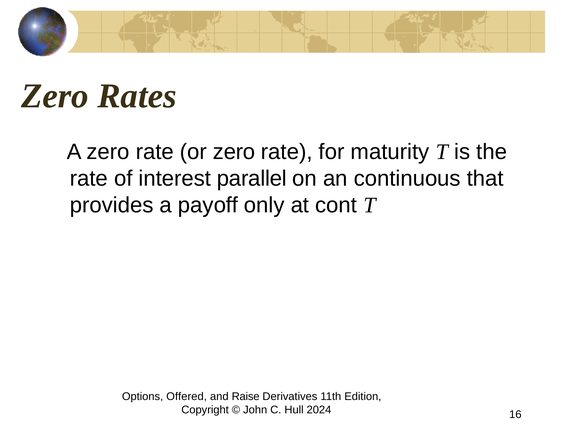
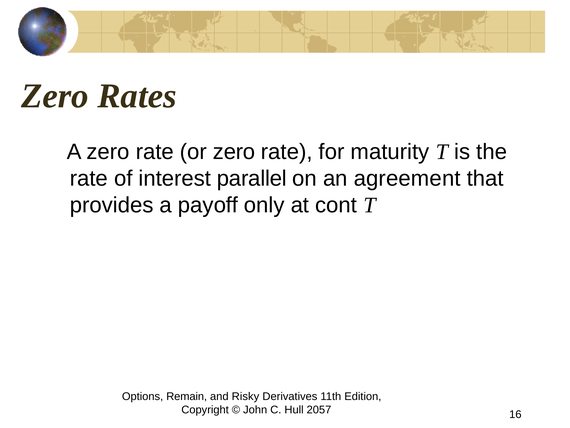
continuous: continuous -> agreement (407, 178)
Offered: Offered -> Remain (187, 396)
Raise: Raise -> Risky (246, 396)
2024: 2024 -> 2057 (319, 409)
